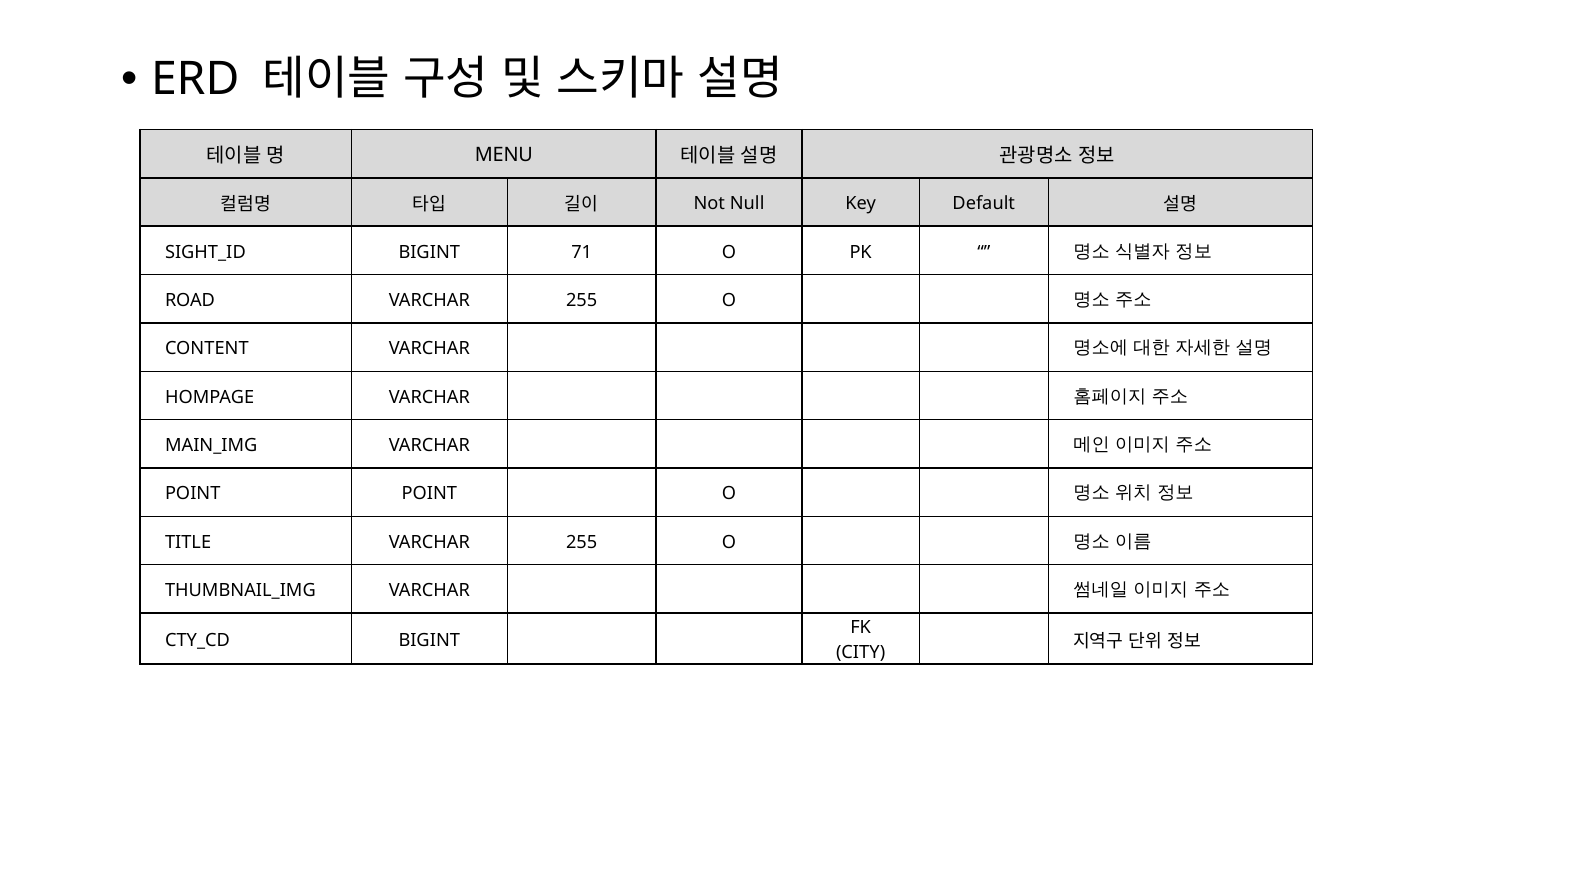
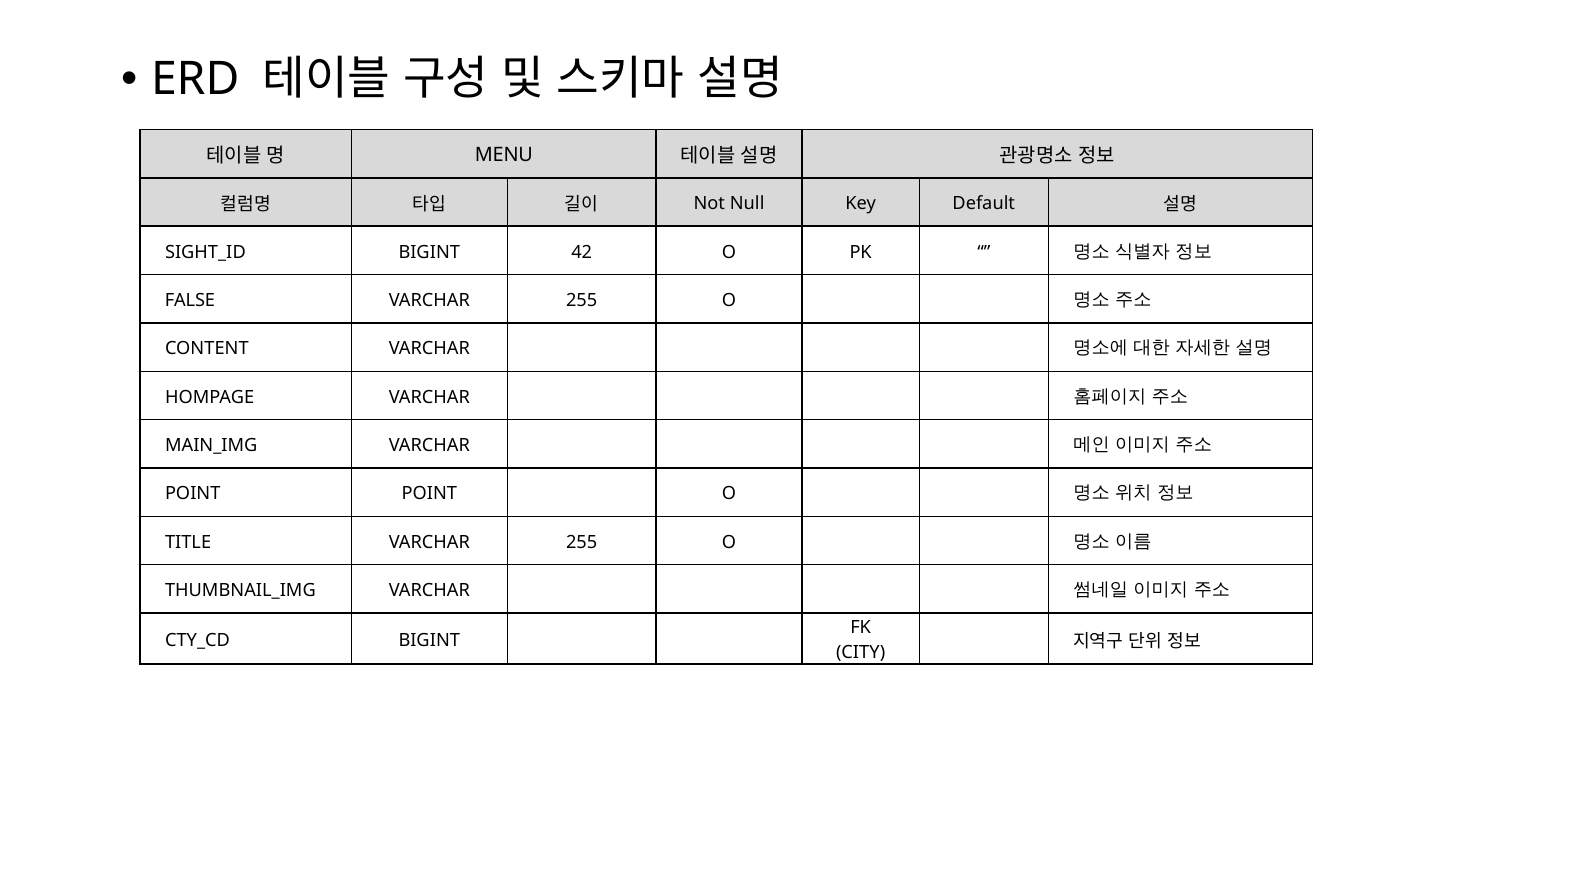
71: 71 -> 42 (582, 252)
ROAD: ROAD -> FALSE (190, 300)
